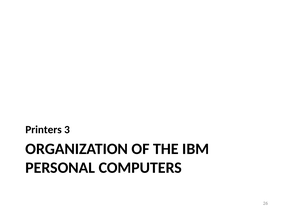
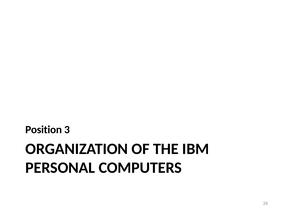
Printers: Printers -> Position (44, 130)
